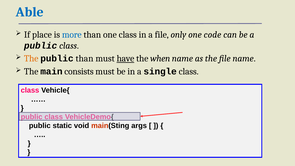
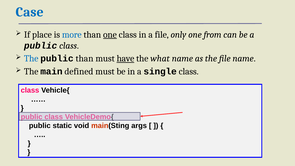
Able: Able -> Case (30, 12)
one underline: none -> present (110, 35)
code: code -> from (213, 35)
The colour: orange -> blue (31, 59)
when: when -> what (160, 59)
consists: consists -> defined (79, 71)
